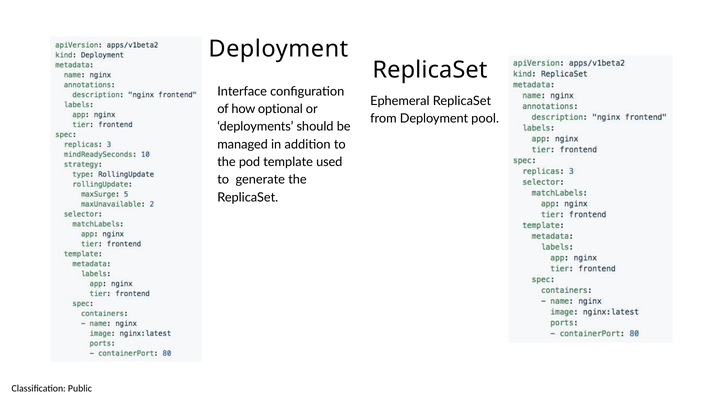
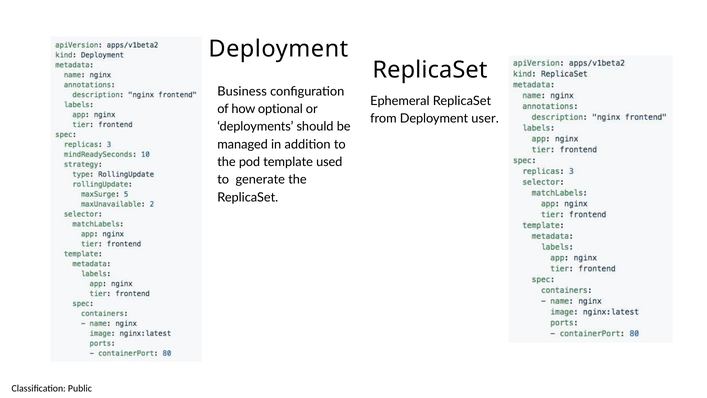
Interface: Interface -> Business (242, 91)
pool: pool -> user (485, 118)
